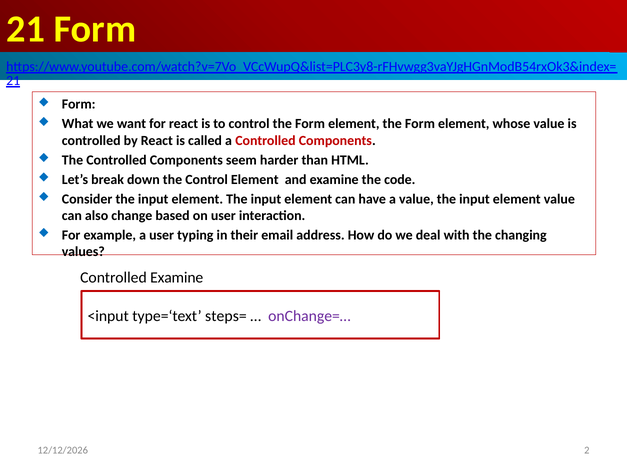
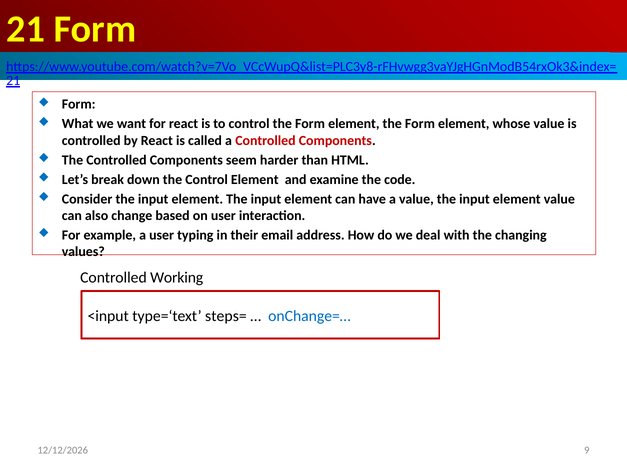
Controlled Examine: Examine -> Working (177, 278)
onChange=… colour: purple -> blue (309, 316)
2: 2 -> 9 (587, 450)
